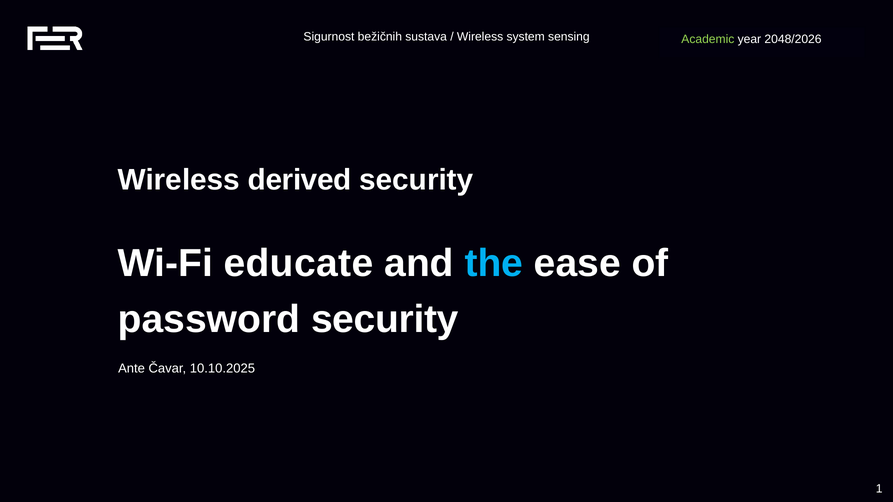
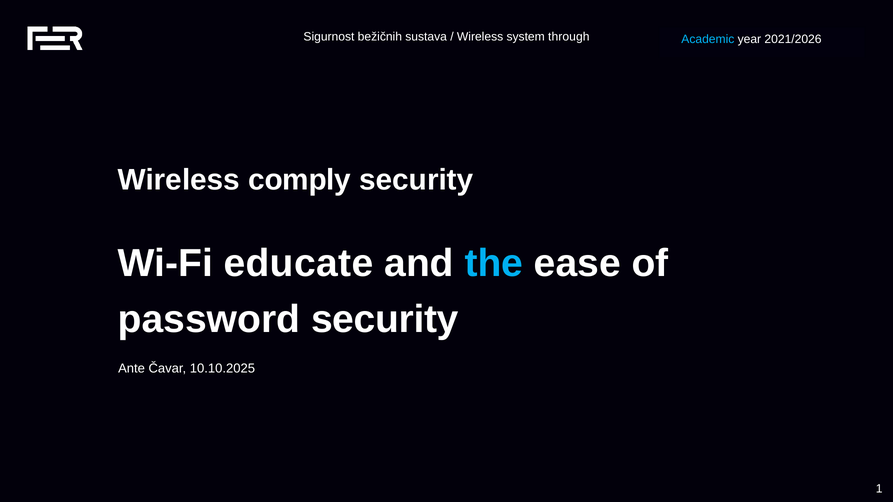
sensing: sensing -> through (569, 37)
Academic colour: light green -> light blue (708, 39)
2048/2026: 2048/2026 -> 2021/2026 (793, 39)
derived: derived -> comply (300, 180)
